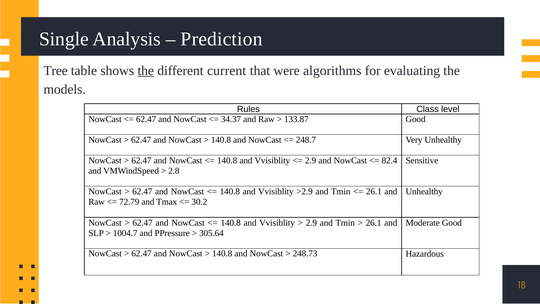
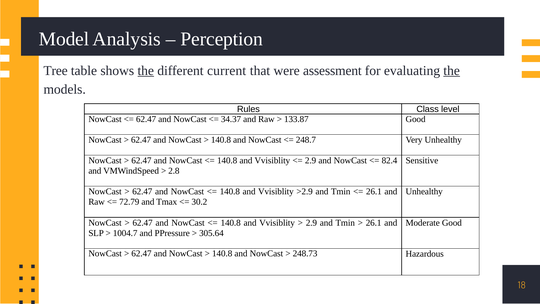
Single: Single -> Model (64, 39)
Prediction: Prediction -> Perception (222, 39)
algorithms: algorithms -> assessment (332, 71)
the underline: none -> present (452, 71)
